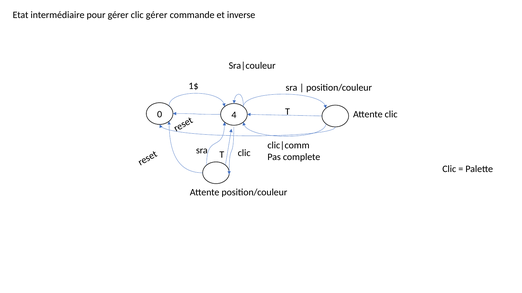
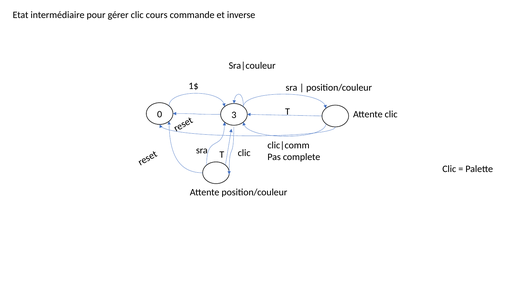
clic gérer: gérer -> cours (157, 15)
4: 4 -> 3 (234, 115)
